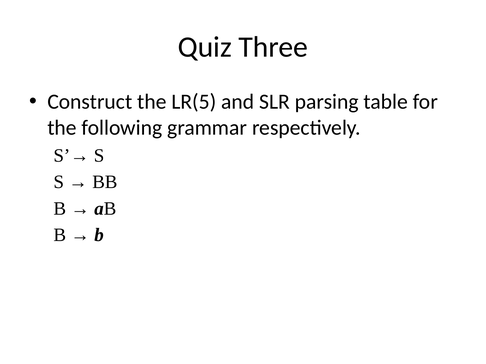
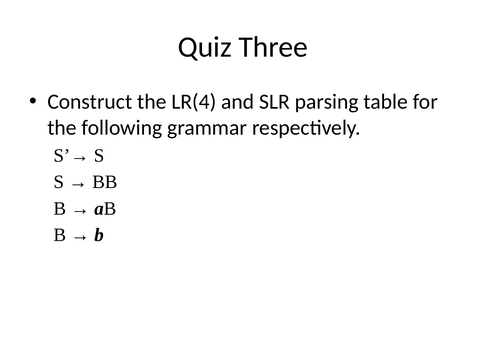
LR(5: LR(5 -> LR(4 (194, 102)
